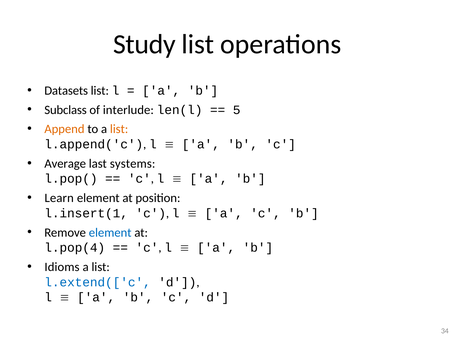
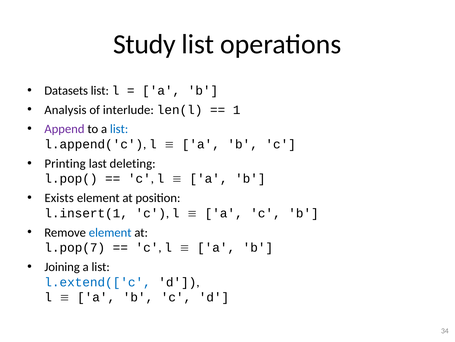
Subclass: Subclass -> Analysis (65, 110)
5: 5 -> 1 (237, 110)
Append colour: orange -> purple (64, 129)
list colour: orange -> blue (119, 129)
Average: Average -> Printing (65, 163)
systems: systems -> deleting (133, 163)
Learn: Learn -> Exists (59, 198)
l.pop(4: l.pop(4 -> l.pop(7 (75, 247)
Idioms: Idioms -> Joining (62, 266)
